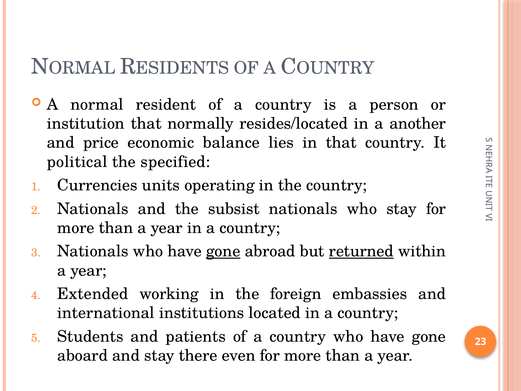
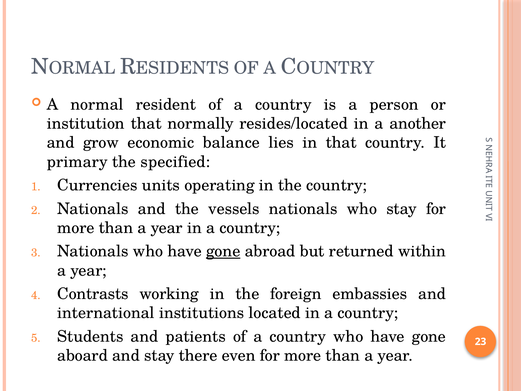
price: price -> grow (101, 143)
political: political -> primary (77, 162)
subsist: subsist -> vessels (234, 209)
returned underline: present -> none (361, 251)
Extended: Extended -> Contrasts (93, 294)
